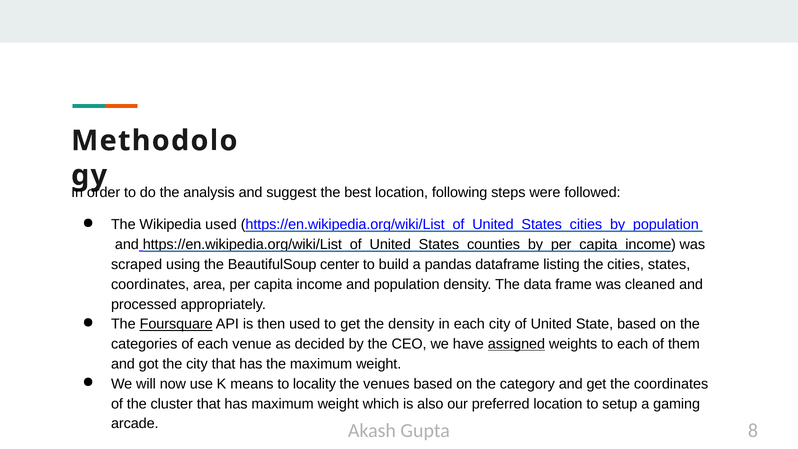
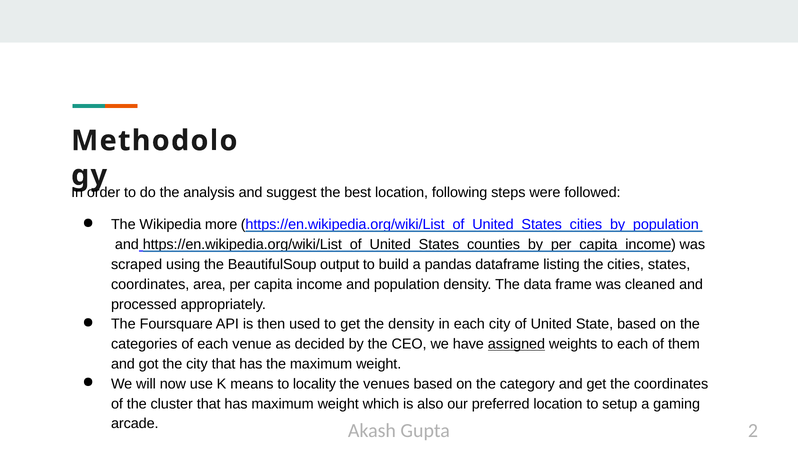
Wikipedia used: used -> more (221, 225)
center: center -> output (340, 264)
Foursquare underline: present -> none (176, 324)
8: 8 -> 2 (753, 431)
